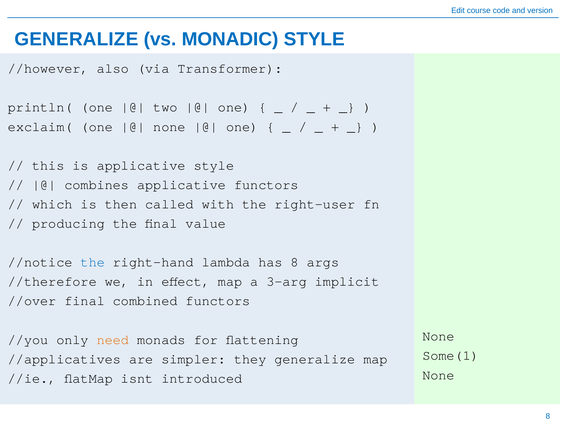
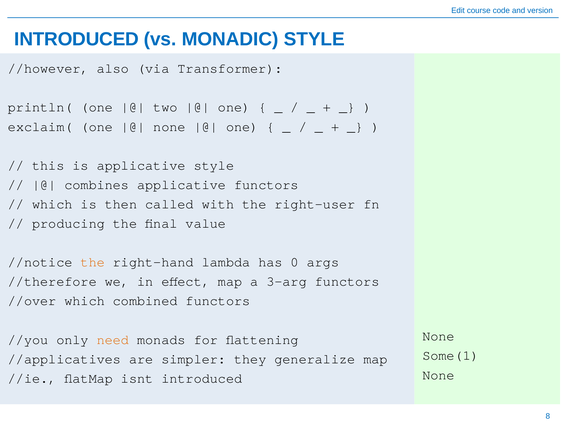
GENERALIZE: GENERALIZE -> INTRODUCED (77, 39)
the colour: blue -> orange (93, 262)
has 8: 8 -> 0 (295, 262)
3-arg implicit: implicit -> functors (347, 281)
//over final: final -> which (85, 301)
